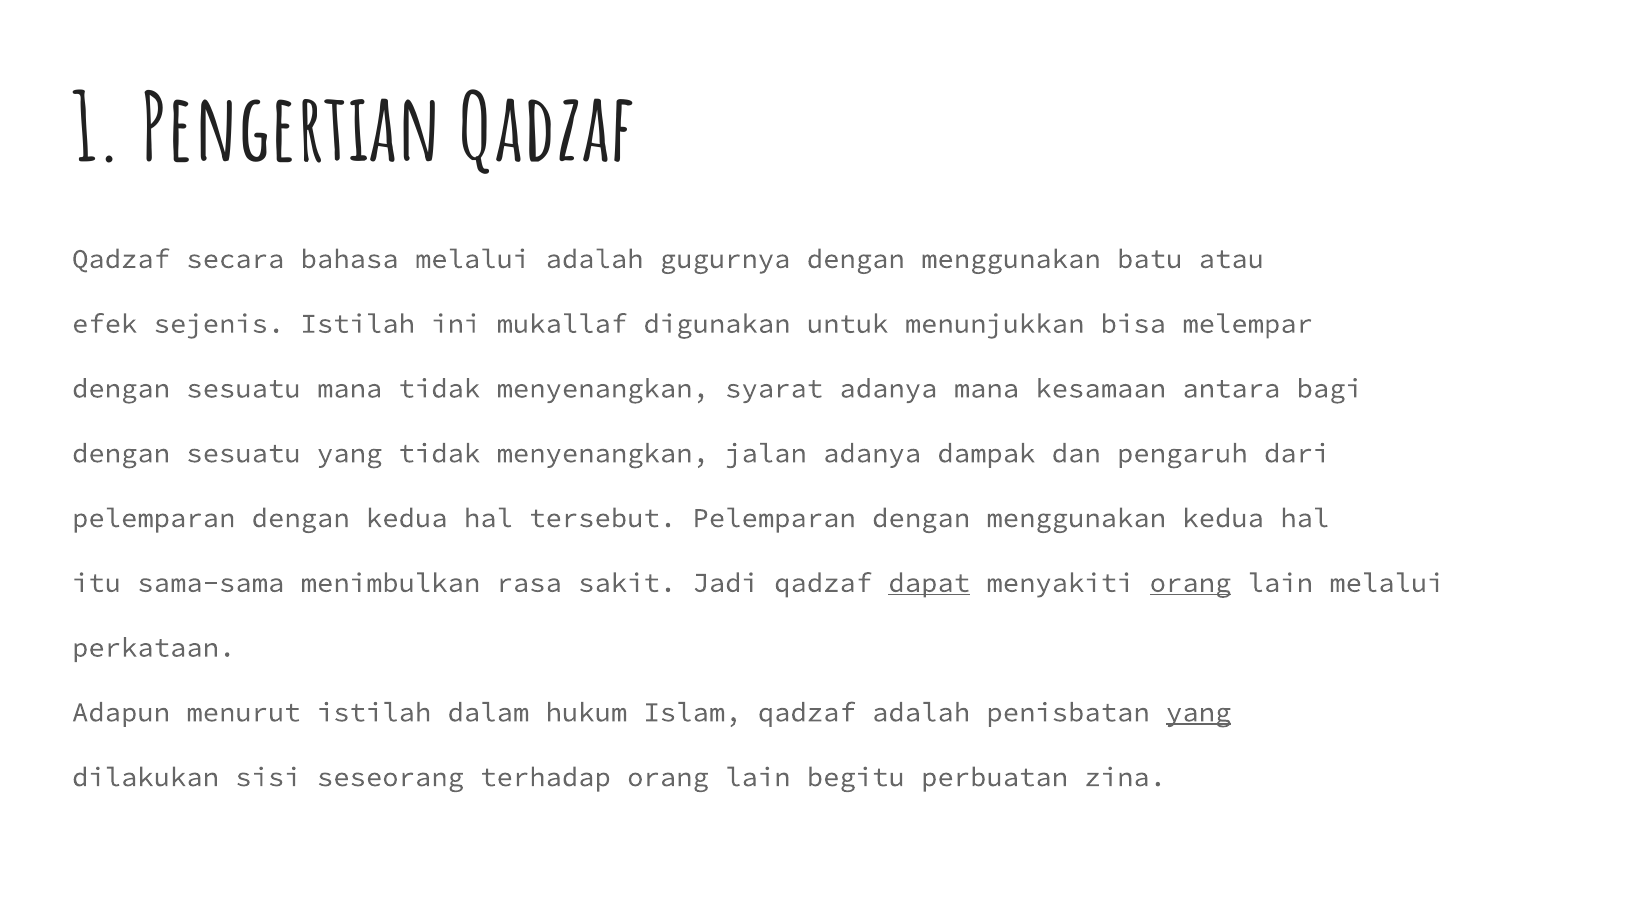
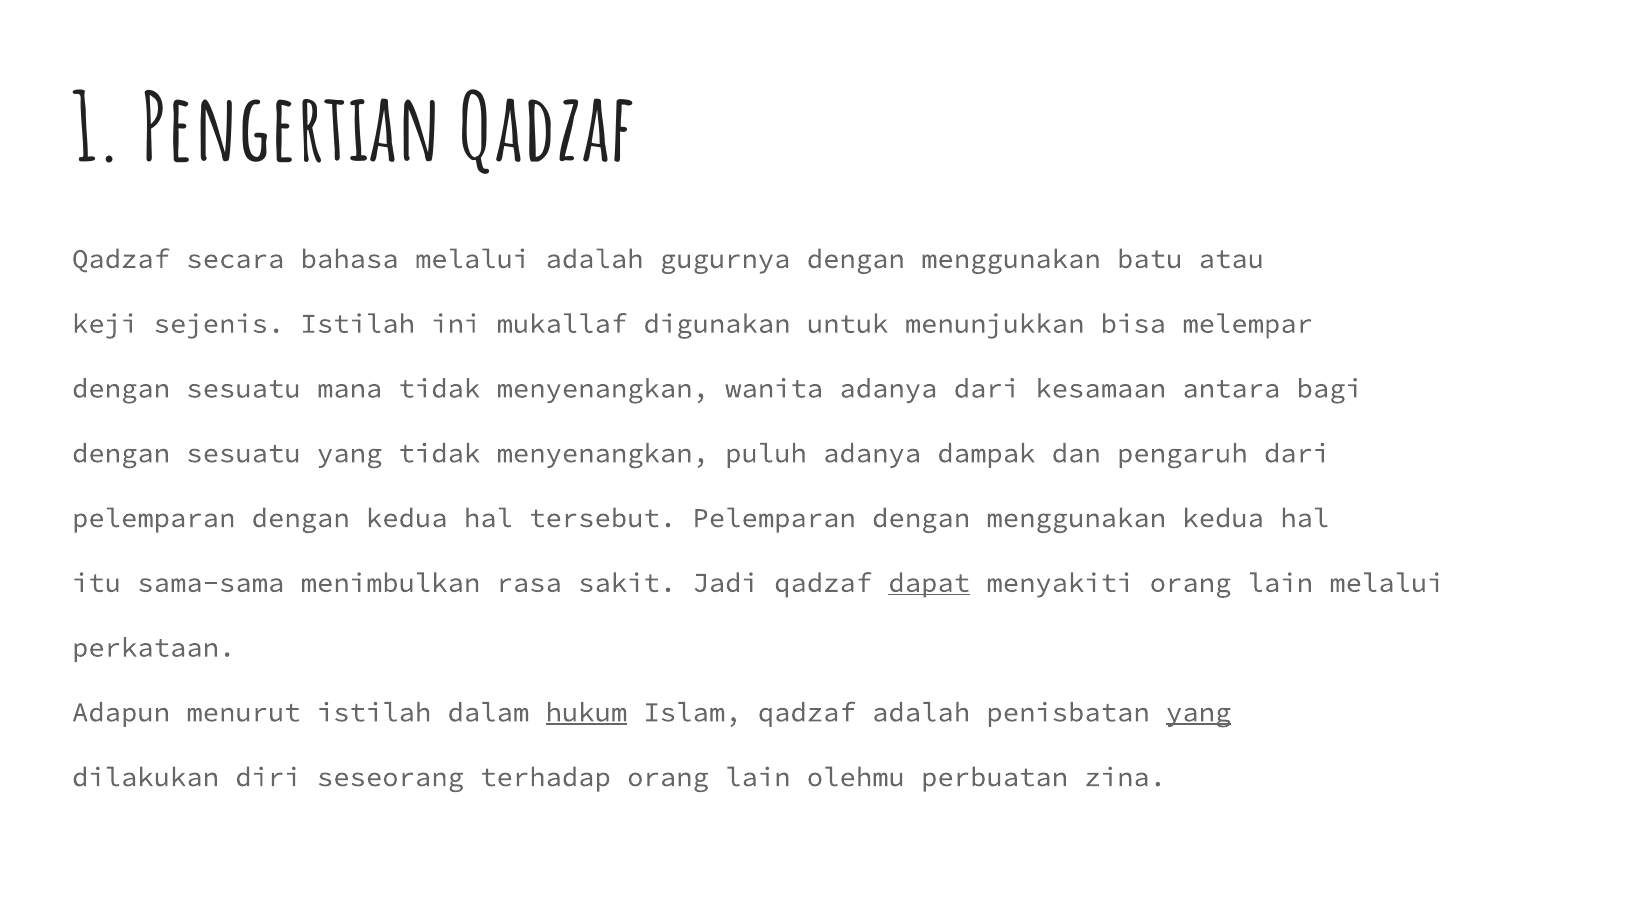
efek: efek -> keji (105, 324)
syarat: syarat -> wanita (774, 389)
adanya mana: mana -> dari (986, 389)
jalan: jalan -> puluh (766, 453)
orang underline: present -> none (1191, 583)
hukum underline: none -> present (586, 712)
sisi: sisi -> diri (268, 777)
begitu: begitu -> olehmu (856, 777)
